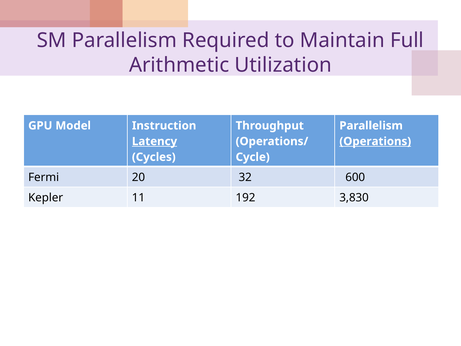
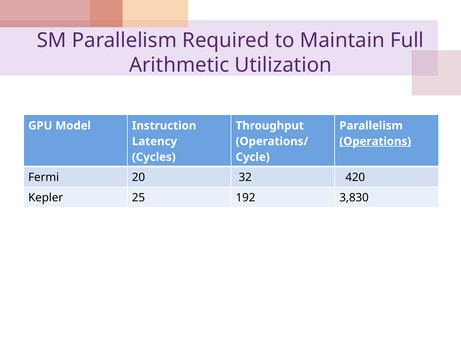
Latency underline: present -> none (155, 141)
600: 600 -> 420 (355, 177)
11: 11 -> 25 (138, 198)
